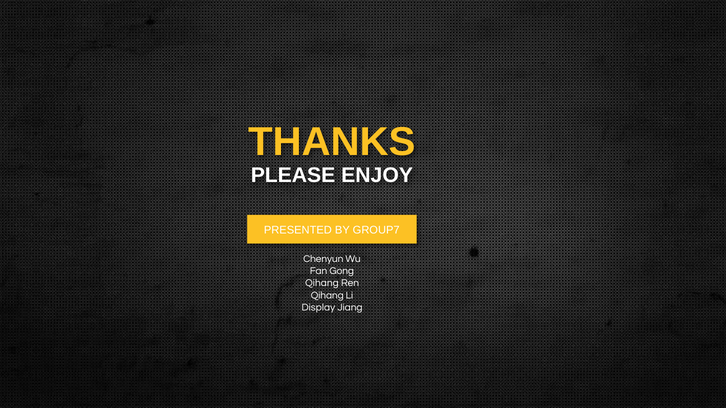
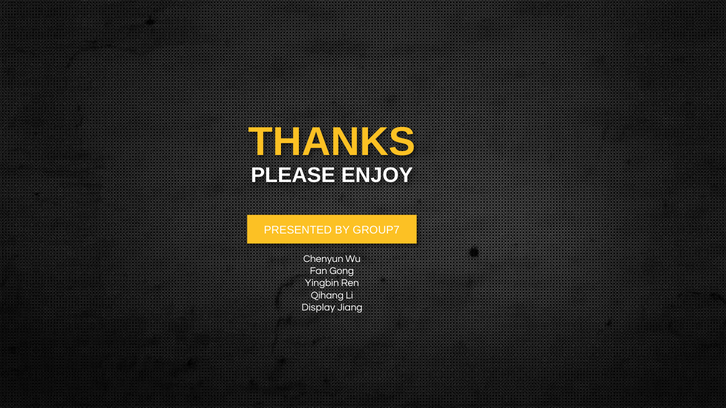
Qihang: Qihang -> Yingbin (322, 283)
